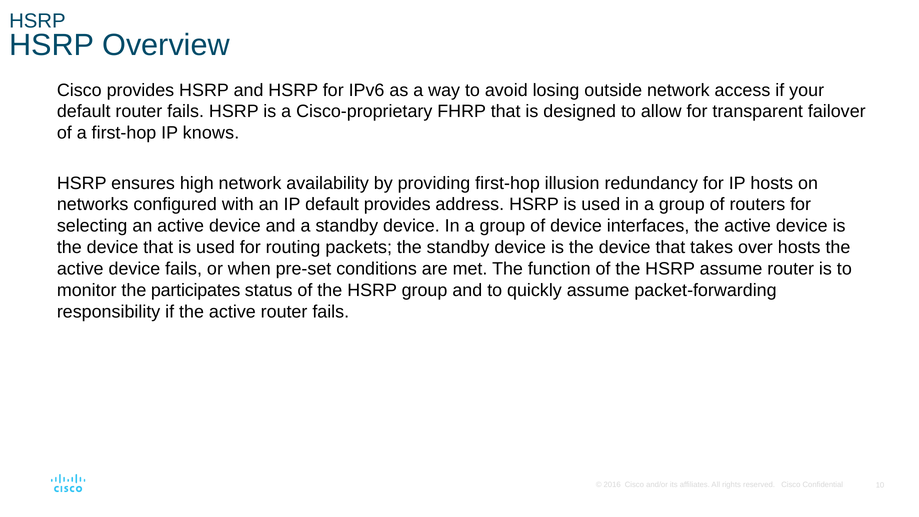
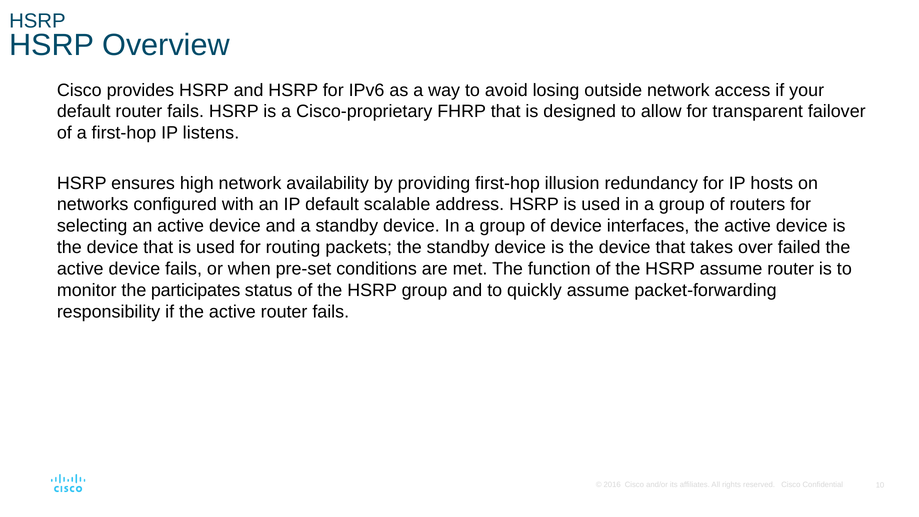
knows: knows -> listens (211, 133)
default provides: provides -> scalable (397, 205)
over hosts: hosts -> failed (799, 247)
